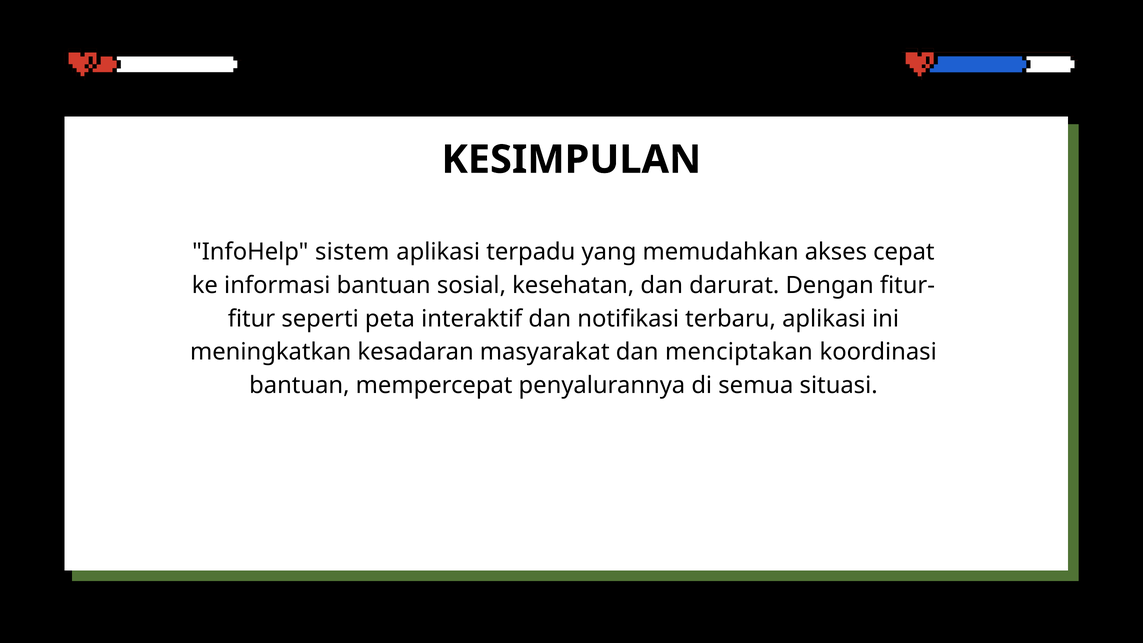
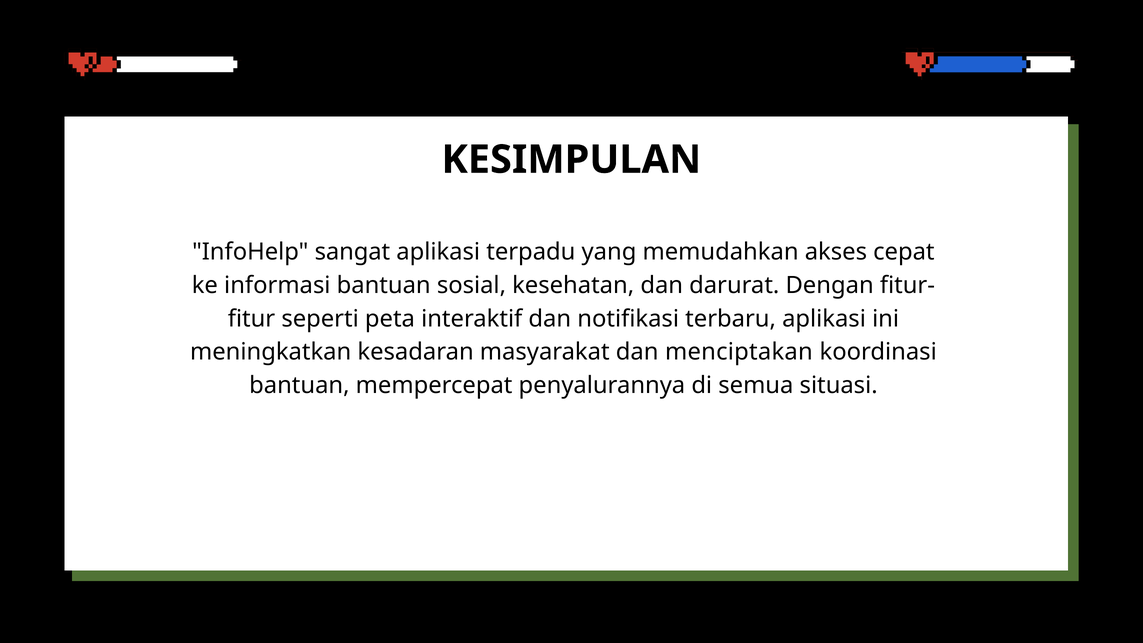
sistem: sistem -> sangat (352, 252)
